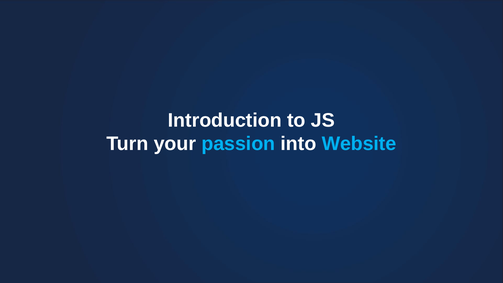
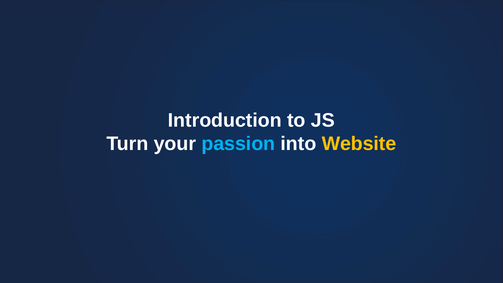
Website colour: light blue -> yellow (359, 144)
